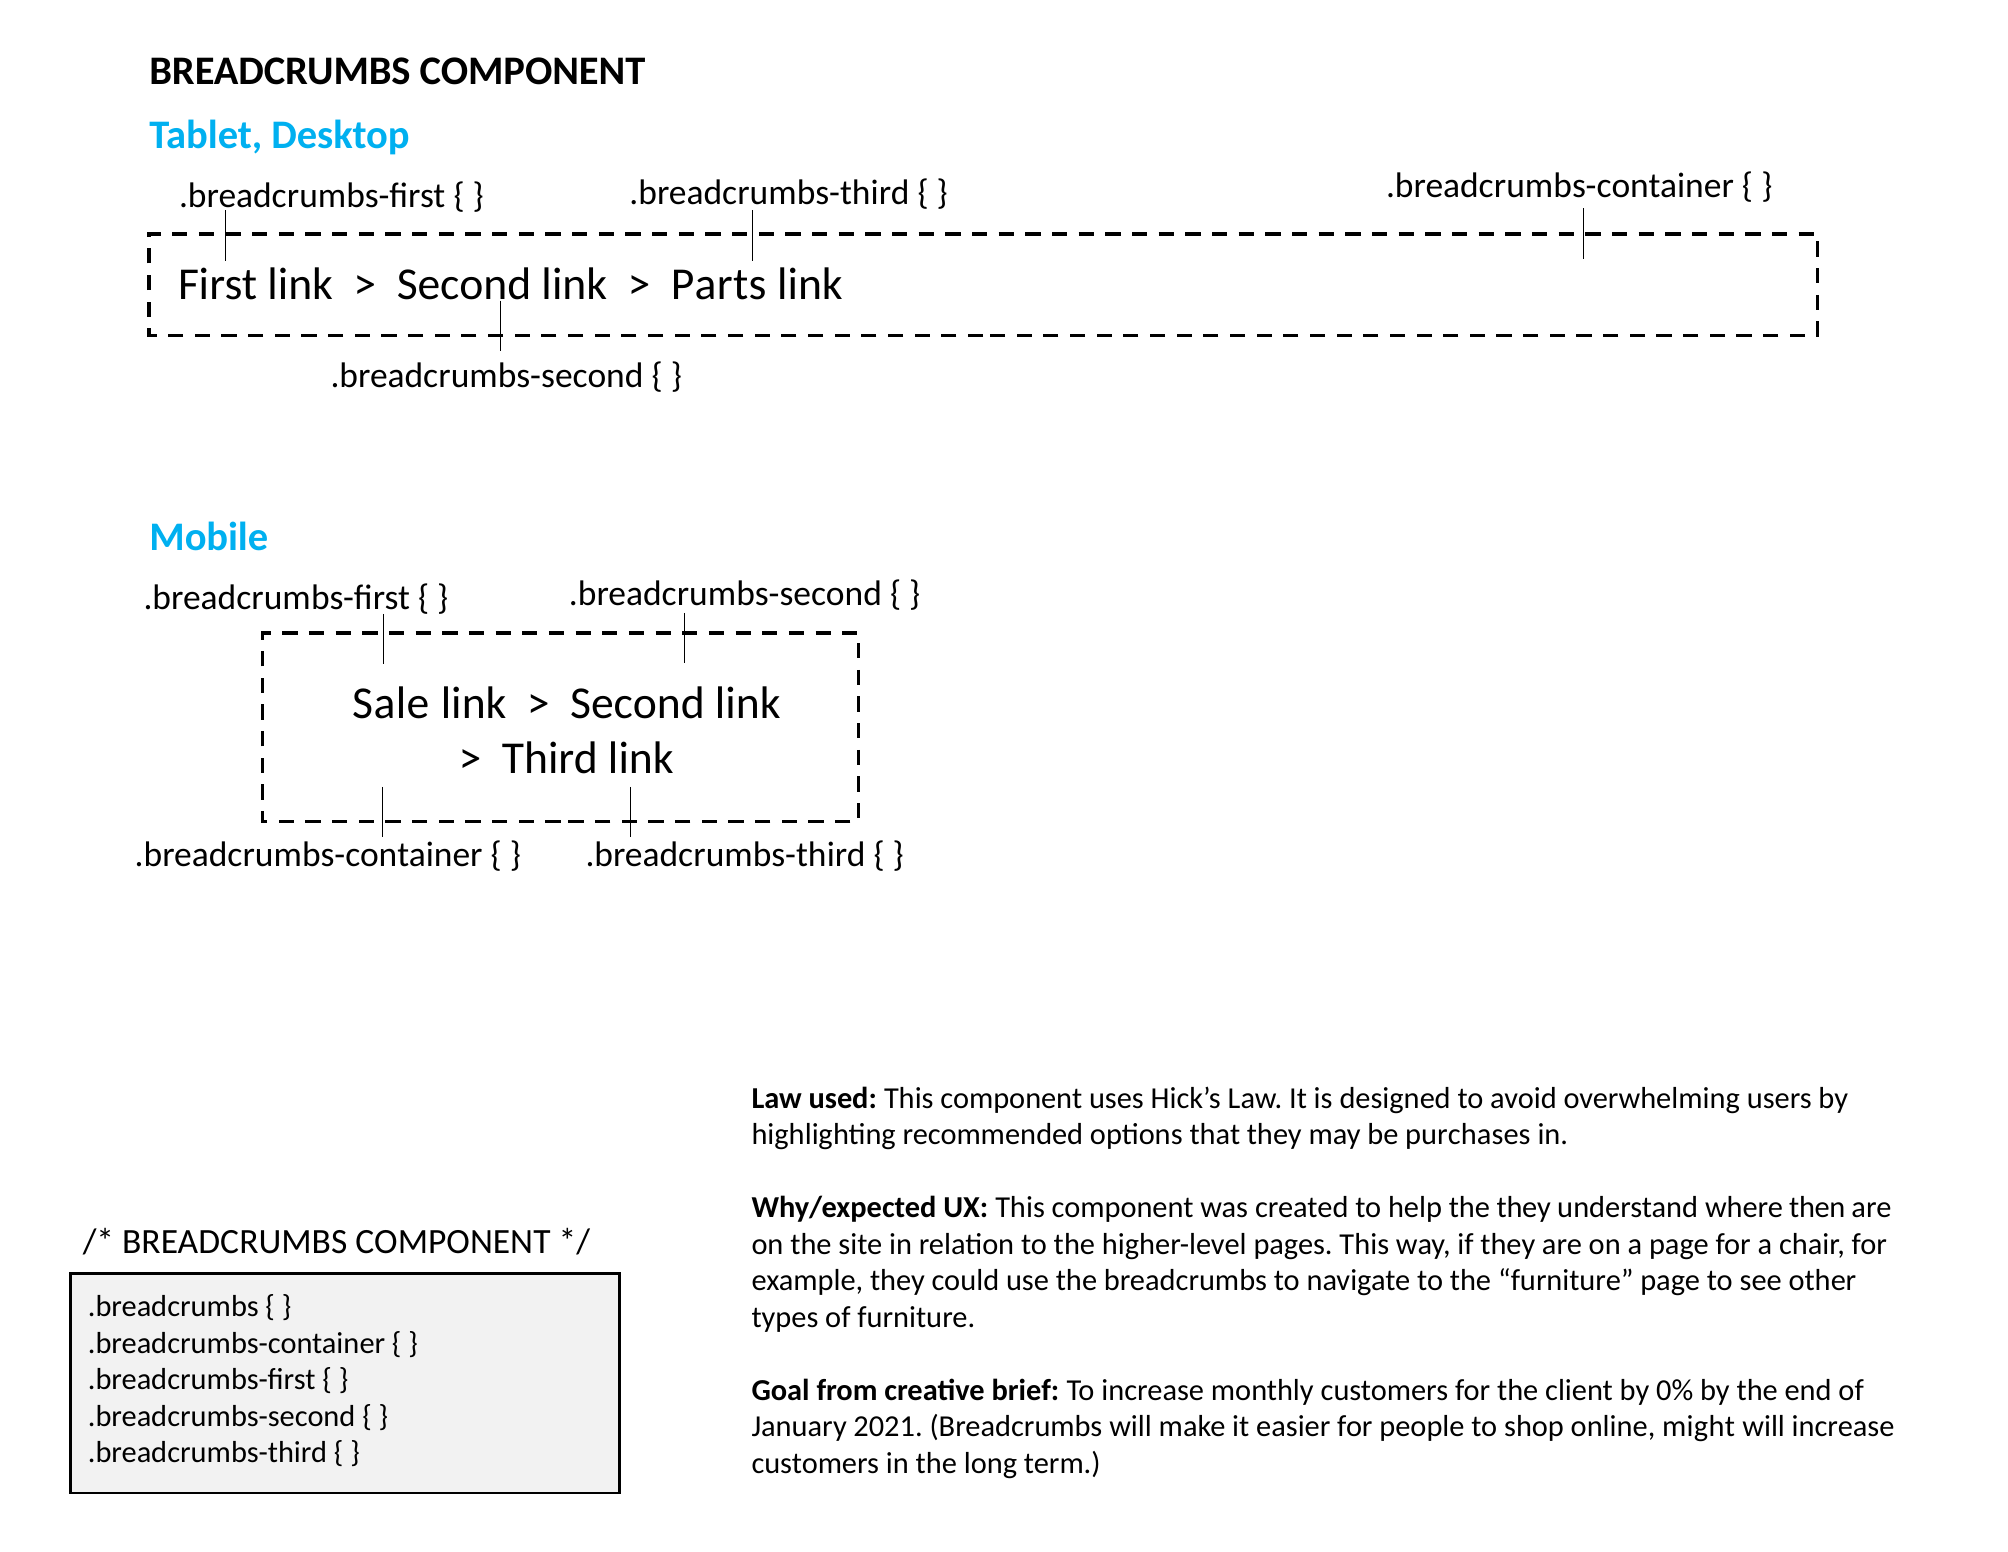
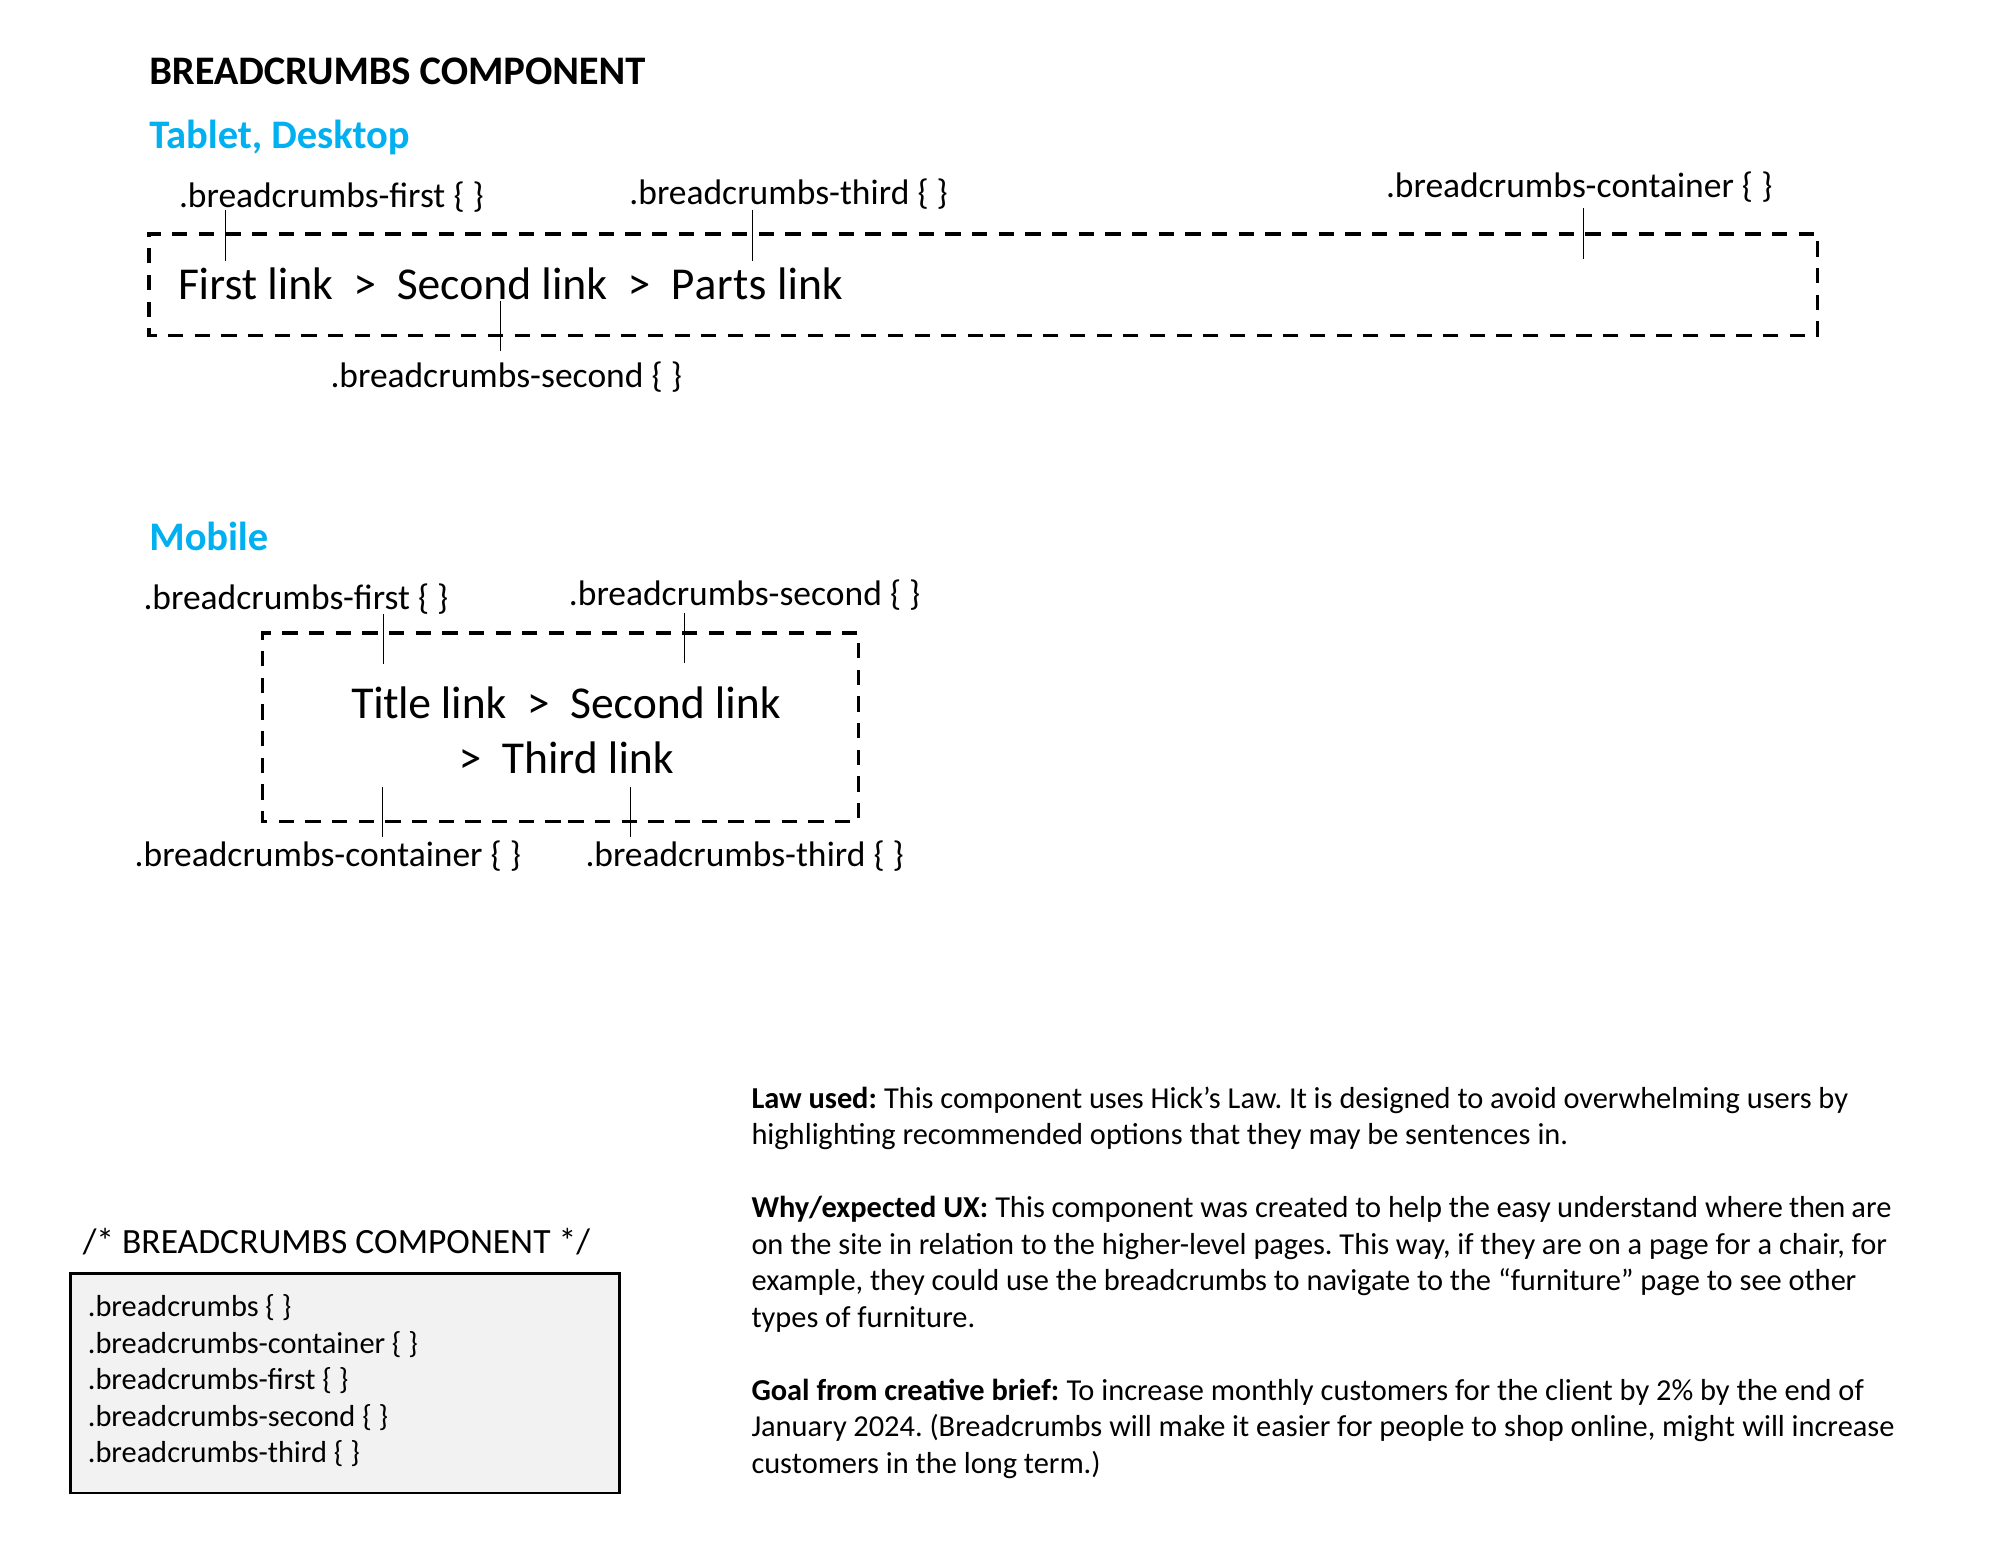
Sale: Sale -> Title (391, 704)
purchases: purchases -> sentences (1468, 1134)
the they: they -> easy (1524, 1207)
0%: 0% -> 2% (1675, 1390)
2021: 2021 -> 2024 (888, 1426)
